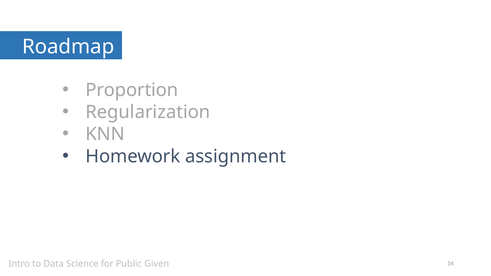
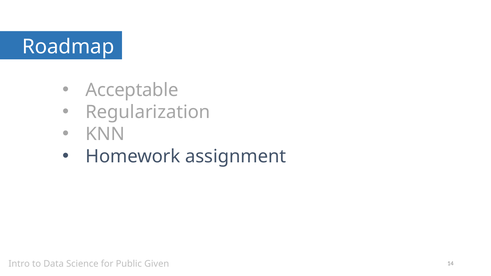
Proportion: Proportion -> Acceptable (132, 90)
